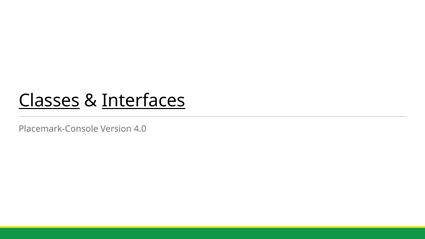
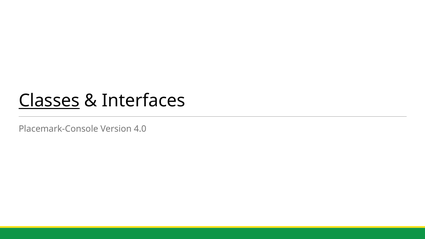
Interfaces underline: present -> none (144, 101)
